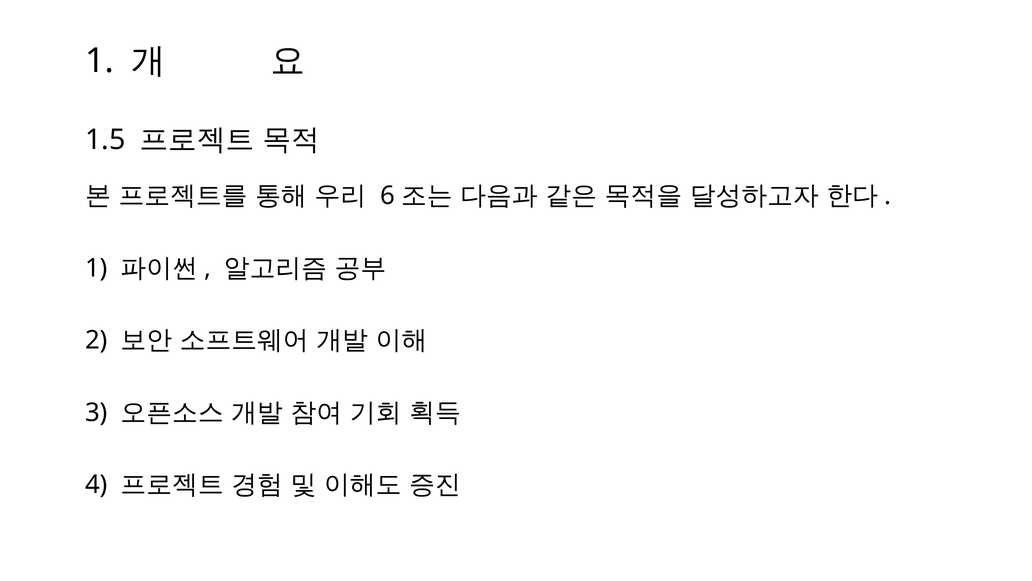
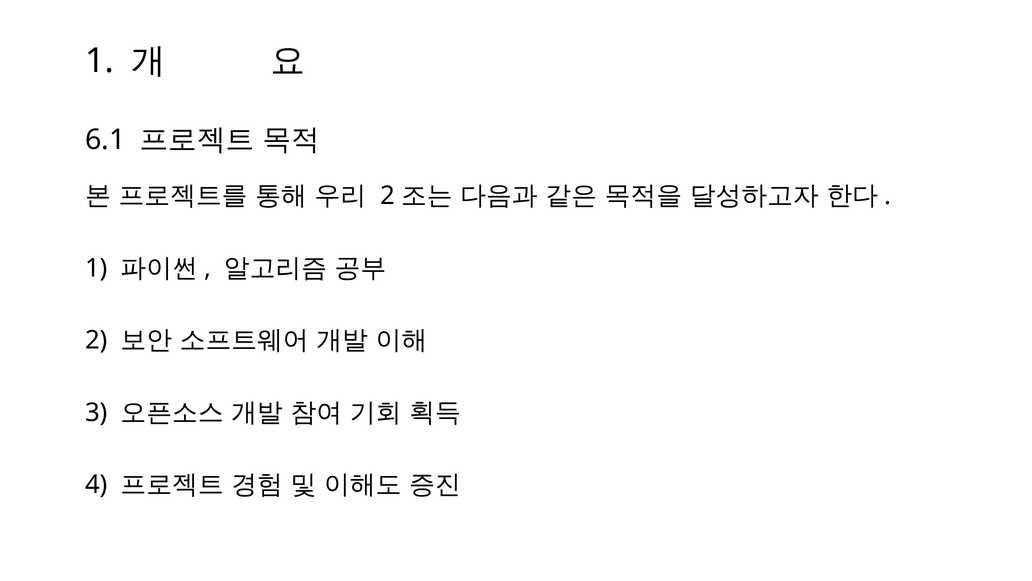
1.5: 1.5 -> 6.1 (105, 140)
6: 6 -> 2 (388, 196)
